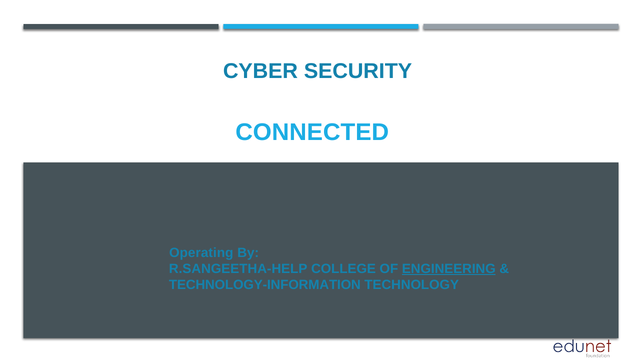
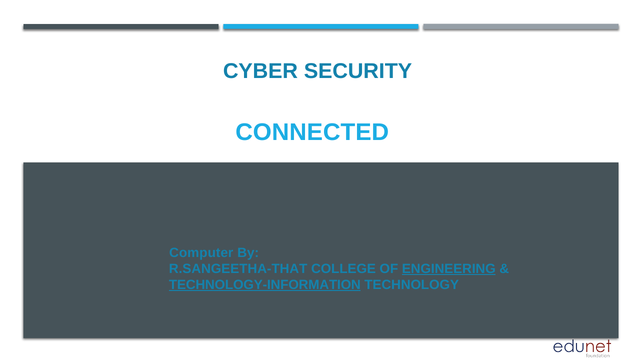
Operating: Operating -> Computer (201, 253)
R.SANGEETHA-HELP: R.SANGEETHA-HELP -> R.SANGEETHA-THAT (238, 269)
TECHNOLOGY-INFORMATION underline: none -> present (265, 285)
